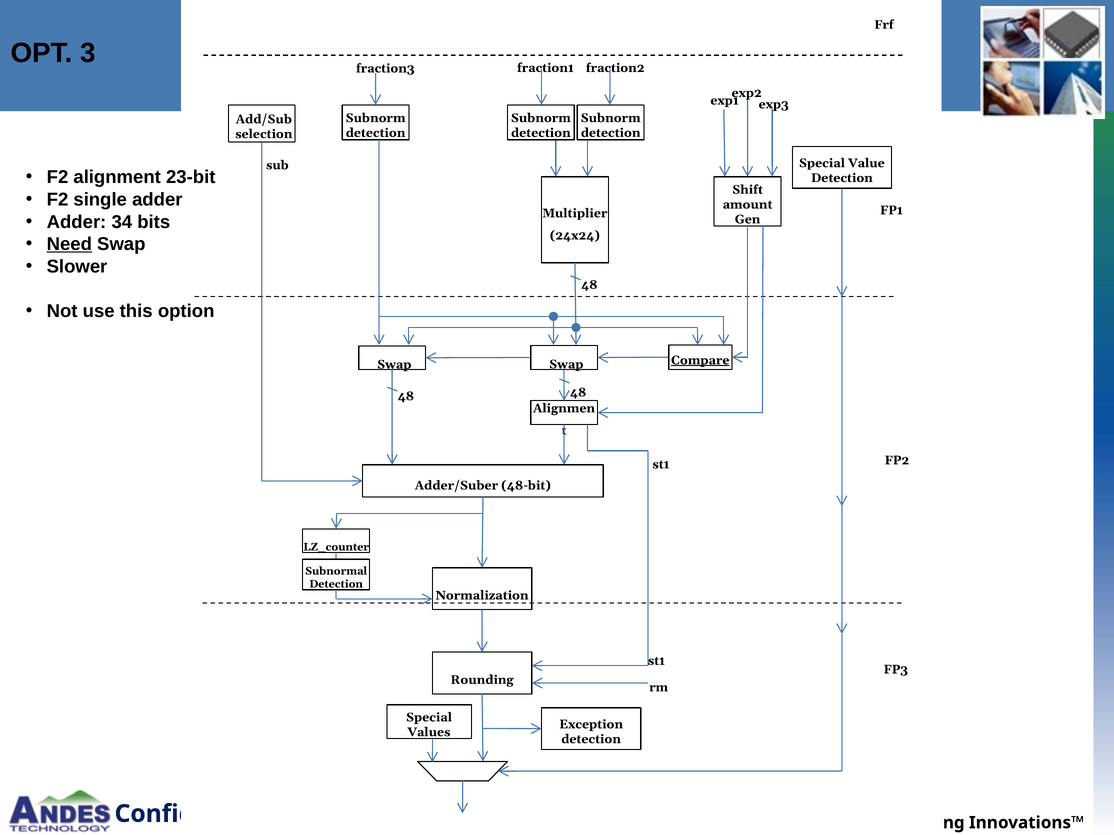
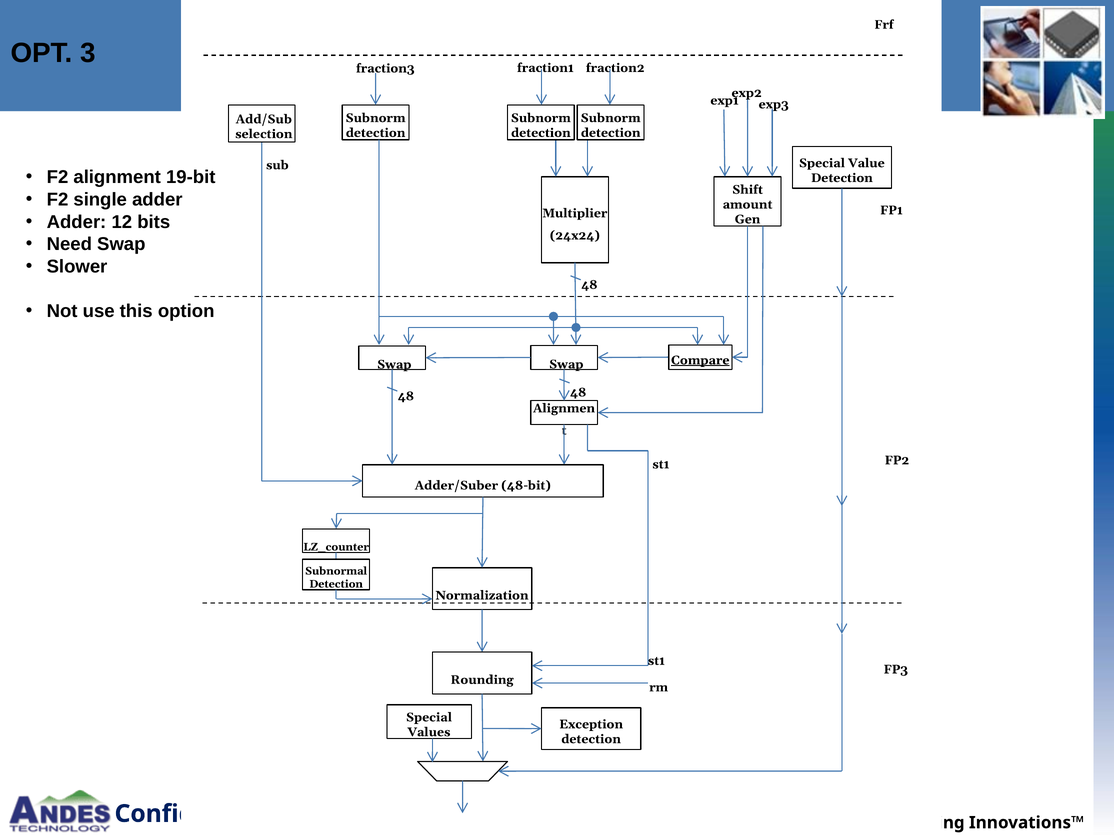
23-bit: 23-bit -> 19-bit (191, 177)
34: 34 -> 12 (122, 222)
Need underline: present -> none (69, 244)
